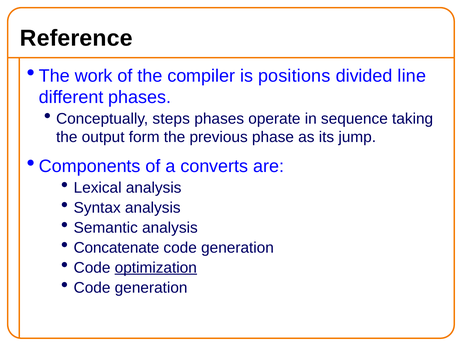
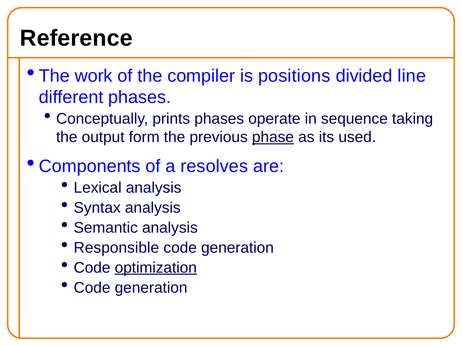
steps: steps -> prints (171, 119)
phase underline: none -> present (273, 137)
jump: jump -> used (357, 137)
converts: converts -> resolves (214, 167)
Concatenate: Concatenate -> Responsible (116, 248)
